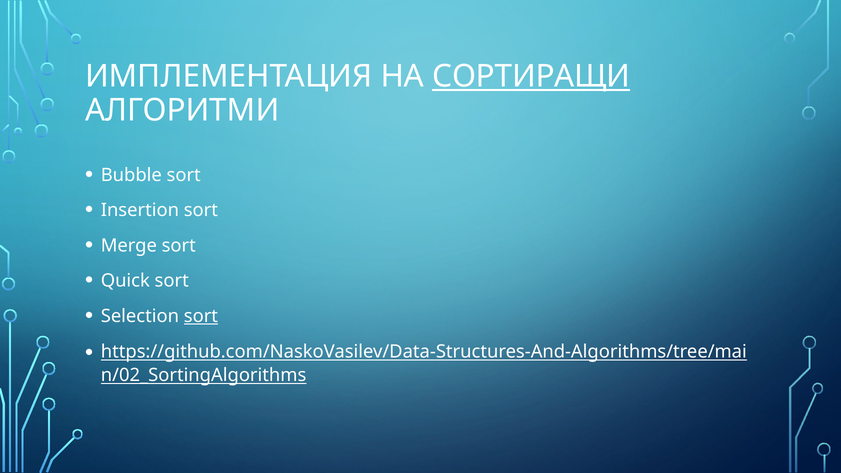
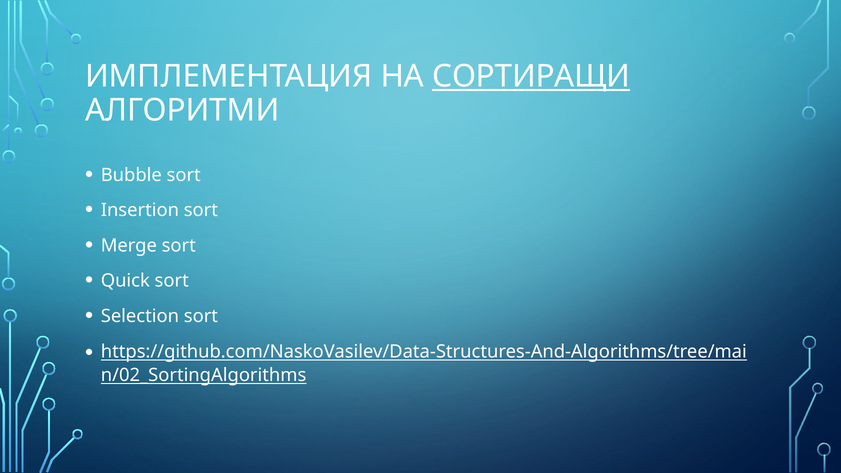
sort underline: present -> none (201, 316)
